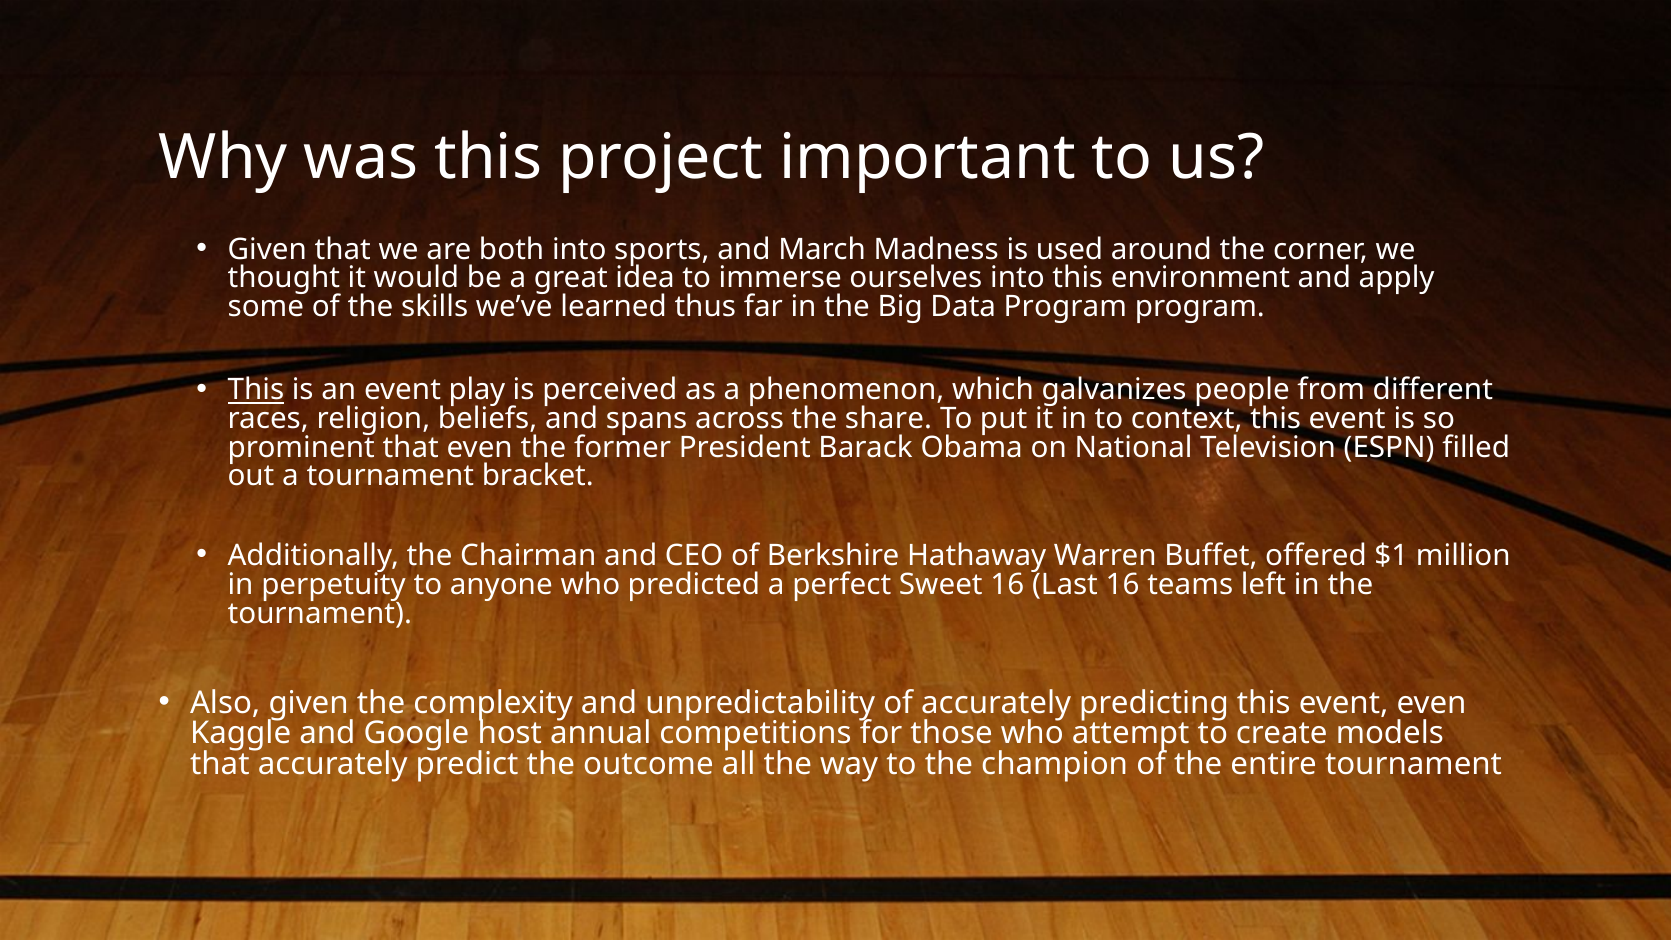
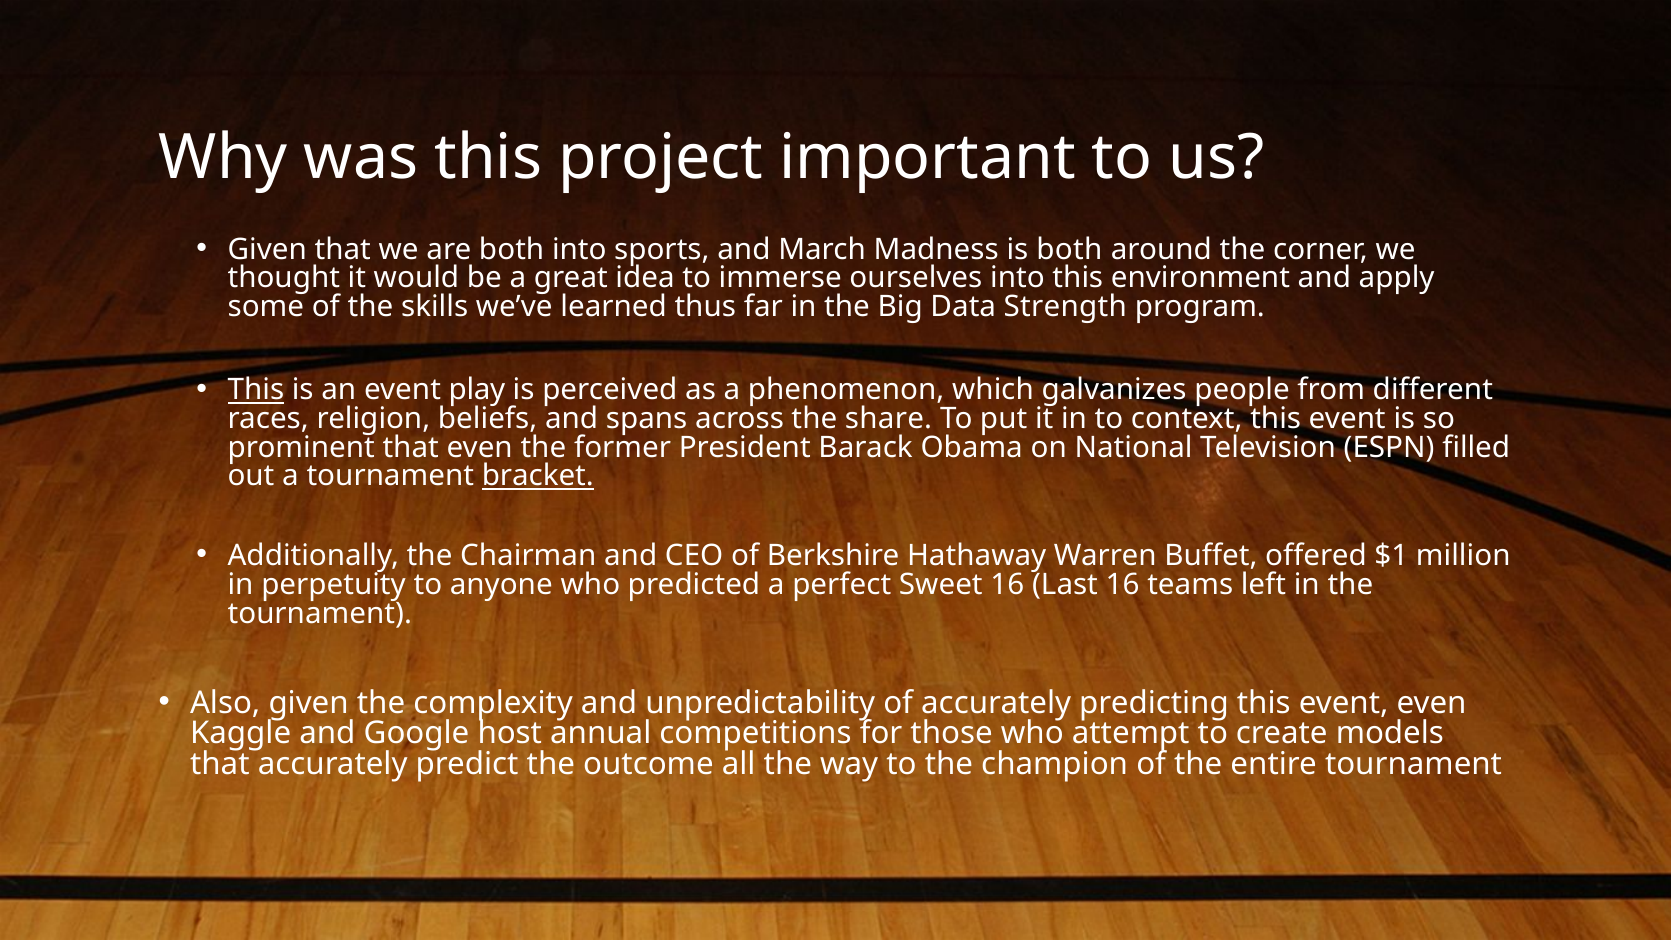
is used: used -> both (1069, 249)
Data Program: Program -> Strength (1065, 307)
bracket underline: none -> present (538, 476)
